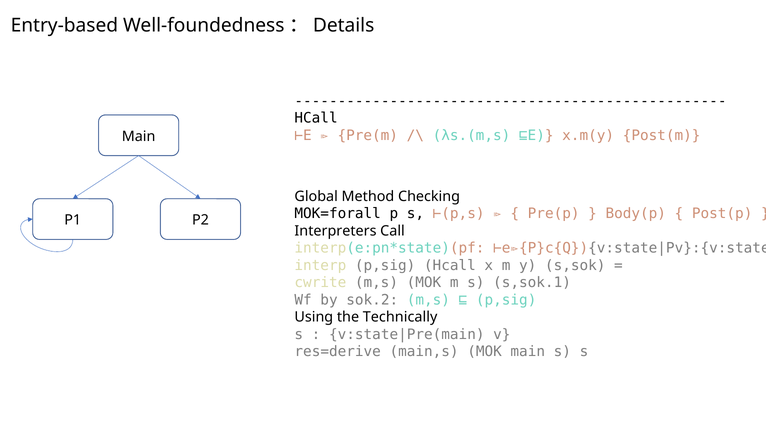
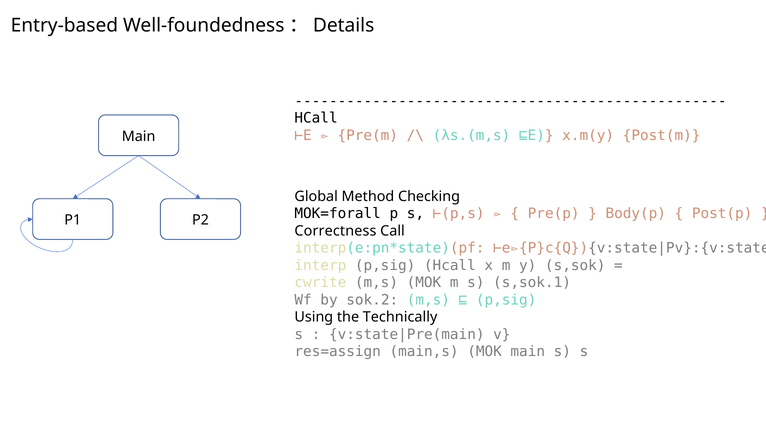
Interpreters: Interpreters -> Correctness (335, 231)
res=derive: res=derive -> res=assign (338, 351)
